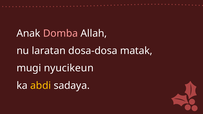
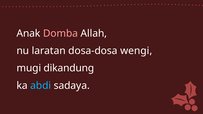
matak: matak -> wengi (136, 51)
nyucikeun: nyucikeun -> dikandung (69, 68)
abdi colour: yellow -> light blue (41, 86)
